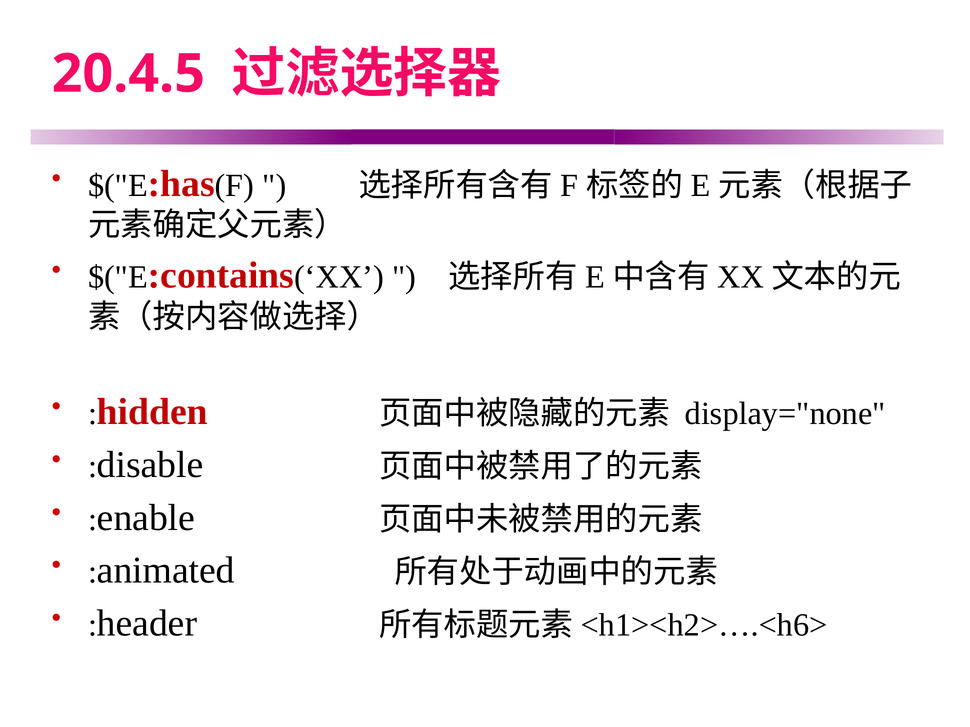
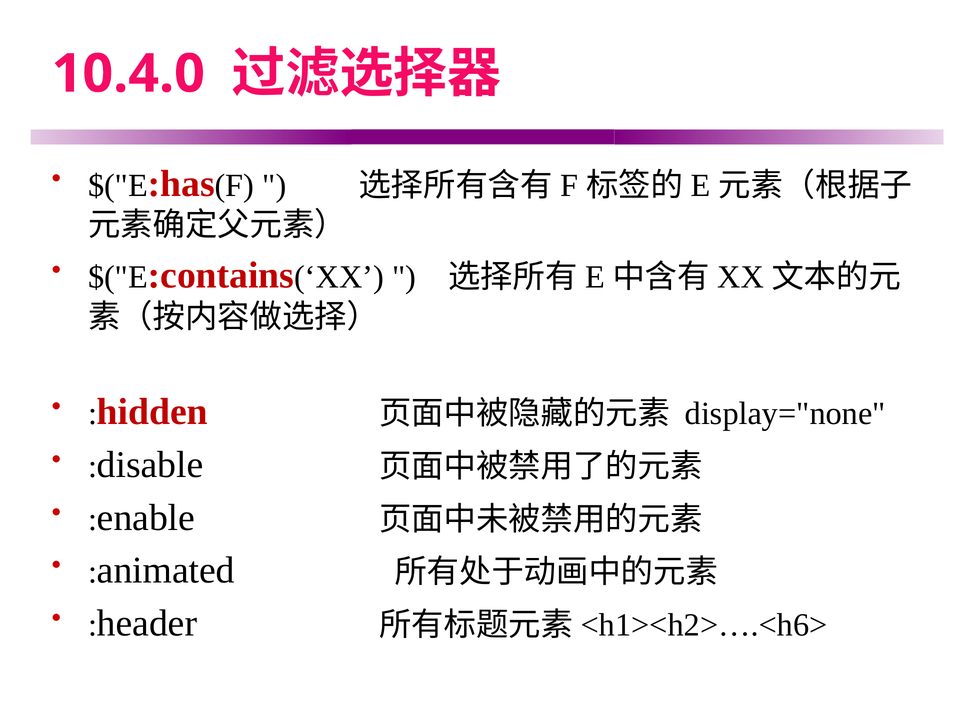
20.4.5: 20.4.5 -> 10.4.0 (128, 74)
